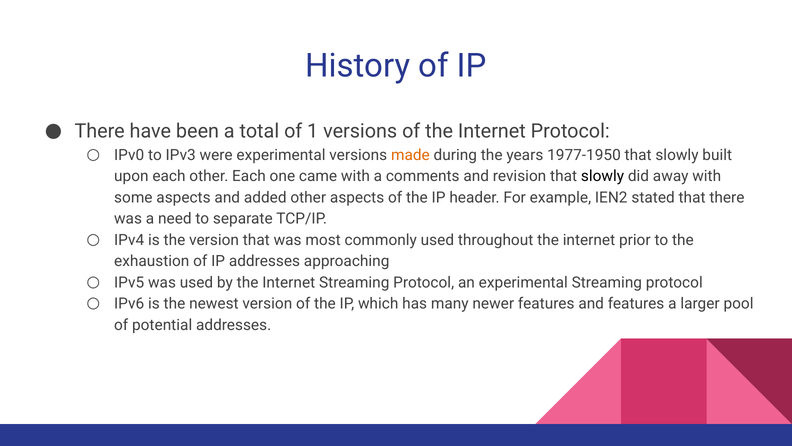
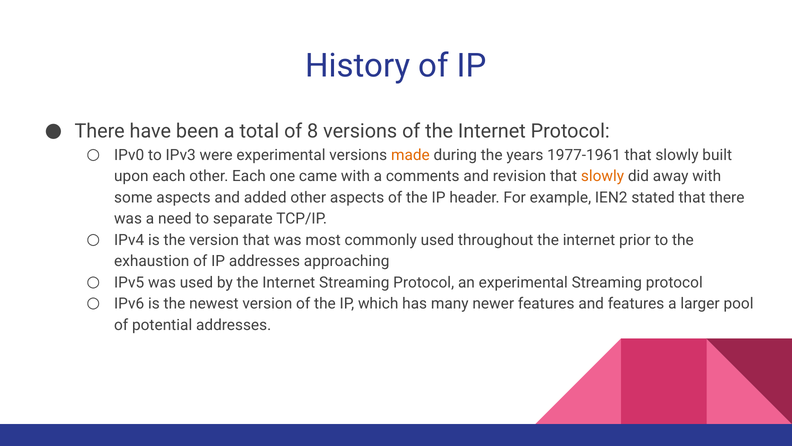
1: 1 -> 8 (313, 131)
1977-1950: 1977-1950 -> 1977-1961 (584, 155)
slowly colour: black -> orange (603, 176)
